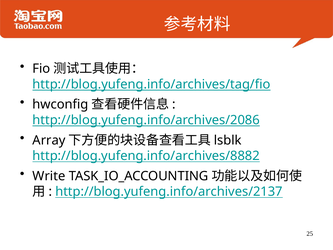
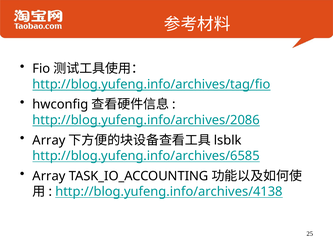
http://blog.yufeng.info/archives/8882: http://blog.yufeng.info/archives/8882 -> http://blog.yufeng.info/archives/6585 (146, 156)
Write: Write -> Array (49, 176)
http://blog.yufeng.info/archives/2137: http://blog.yufeng.info/archives/2137 -> http://blog.yufeng.info/archives/4138 (169, 191)
